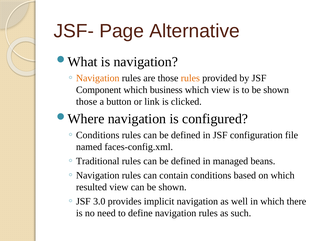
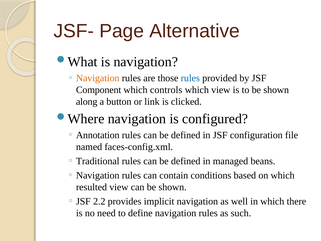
rules colour: orange -> blue (190, 78)
business: business -> controls (166, 90)
those: those -> along (87, 102)
Conditions: Conditions -> Annotation (98, 135)
3.0: 3.0 -> 2.2 (99, 201)
